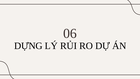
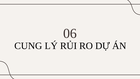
DỰNG: DỰNG -> CUNG (28, 46)
